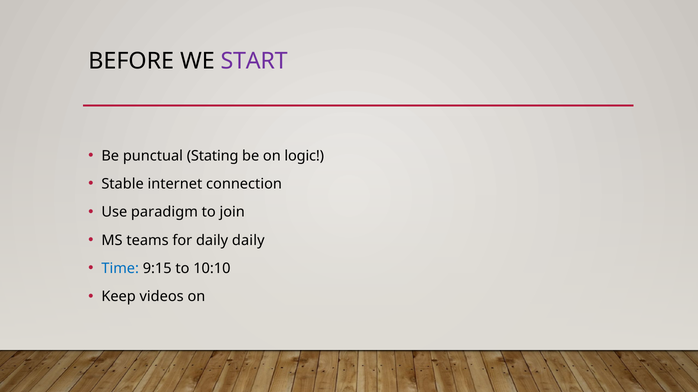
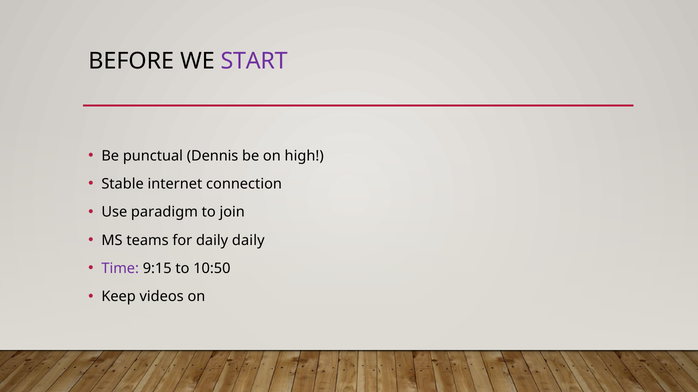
Stating: Stating -> Dennis (213, 156)
logic: logic -> high (304, 156)
Time colour: blue -> purple (120, 269)
10:10: 10:10 -> 10:50 (212, 269)
